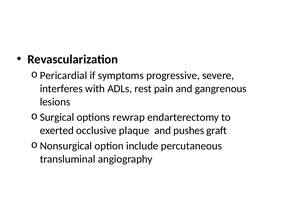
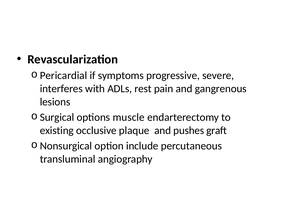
rewrap: rewrap -> muscle (129, 117)
exerted: exerted -> existing (57, 130)
